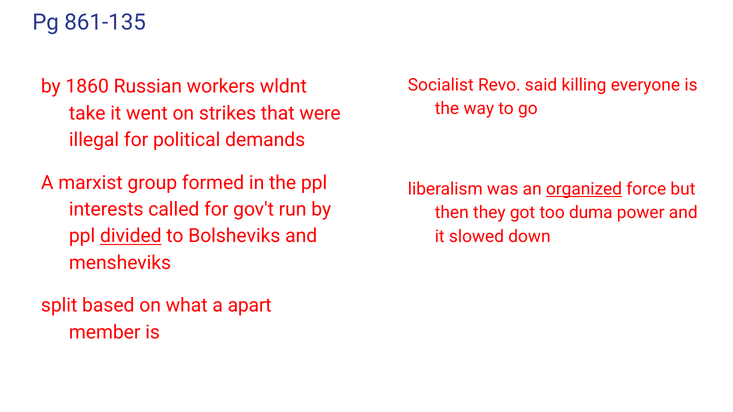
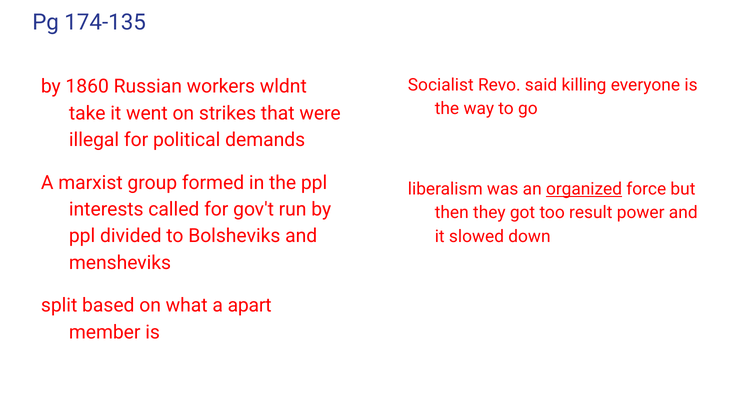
861-135: 861-135 -> 174-135 (105, 22)
duma: duma -> result (591, 213)
divided underline: present -> none (131, 236)
